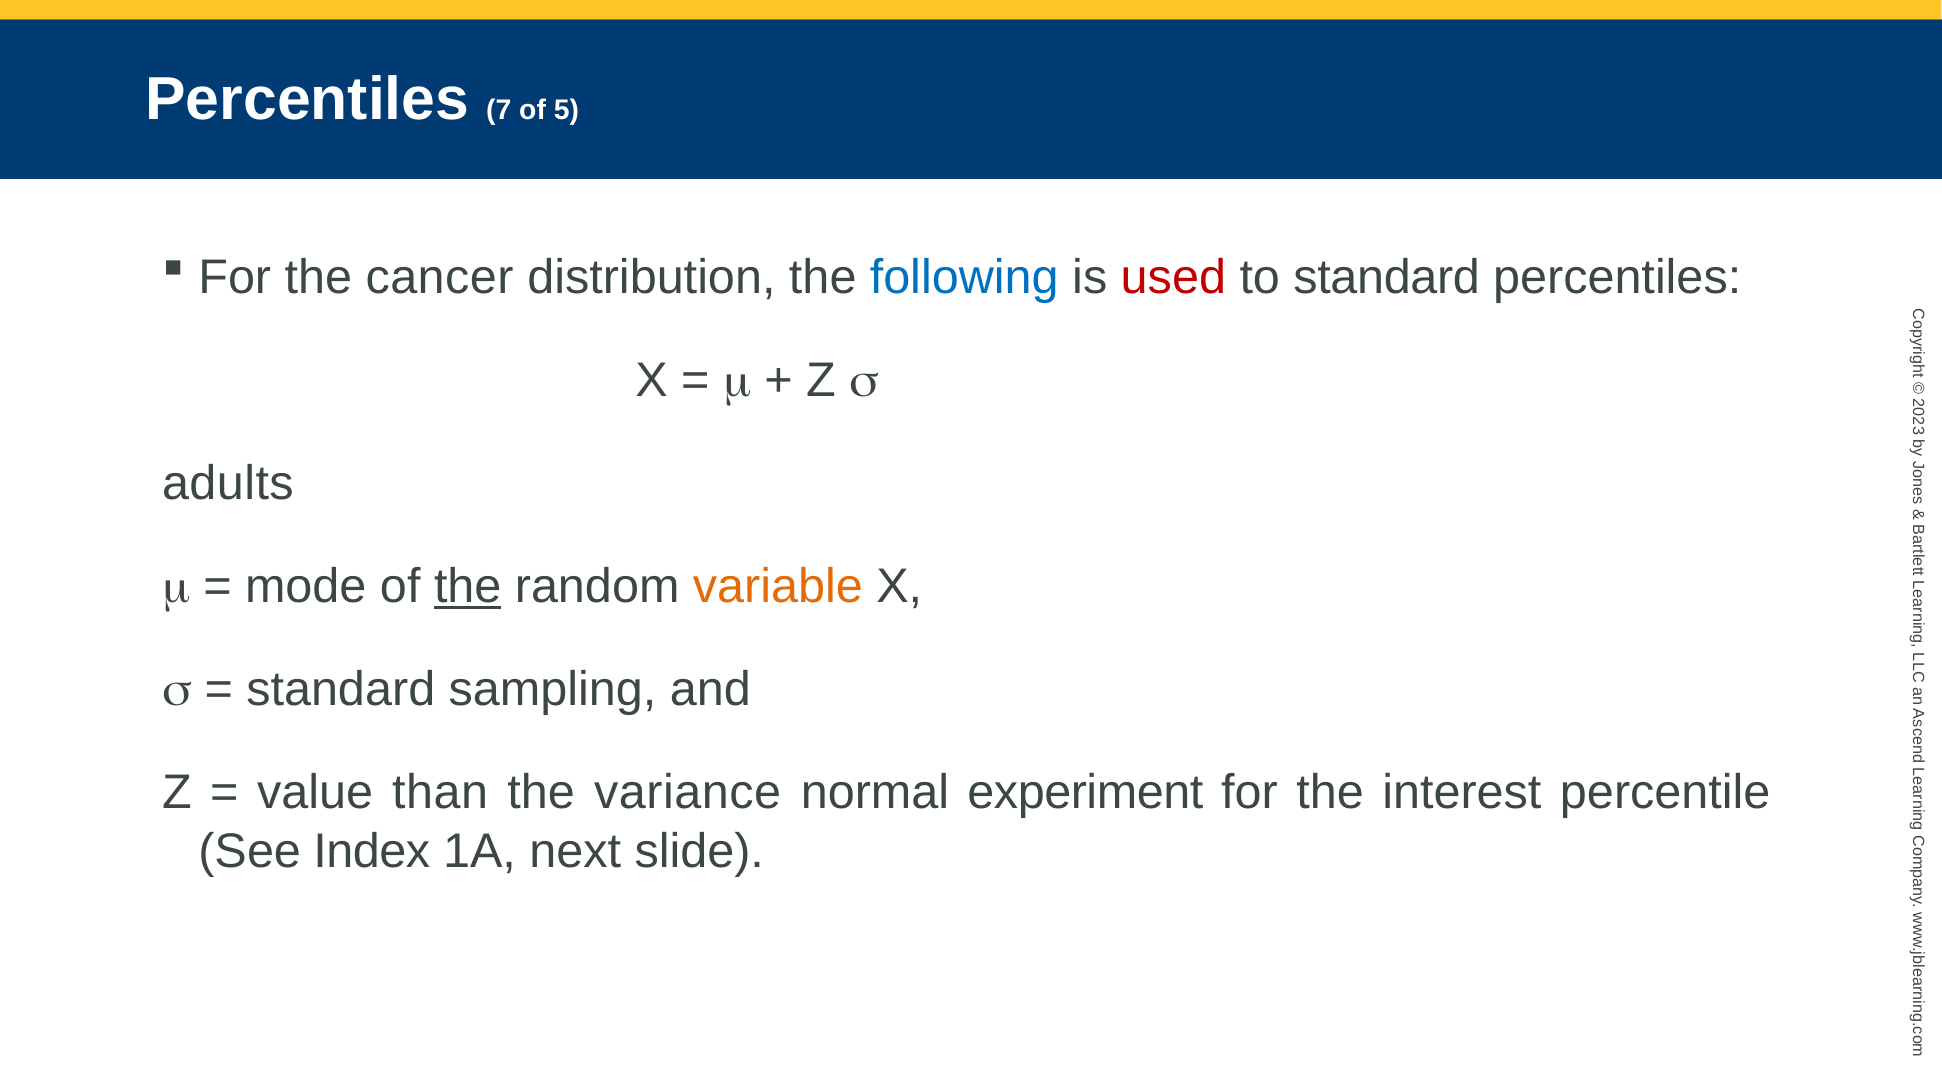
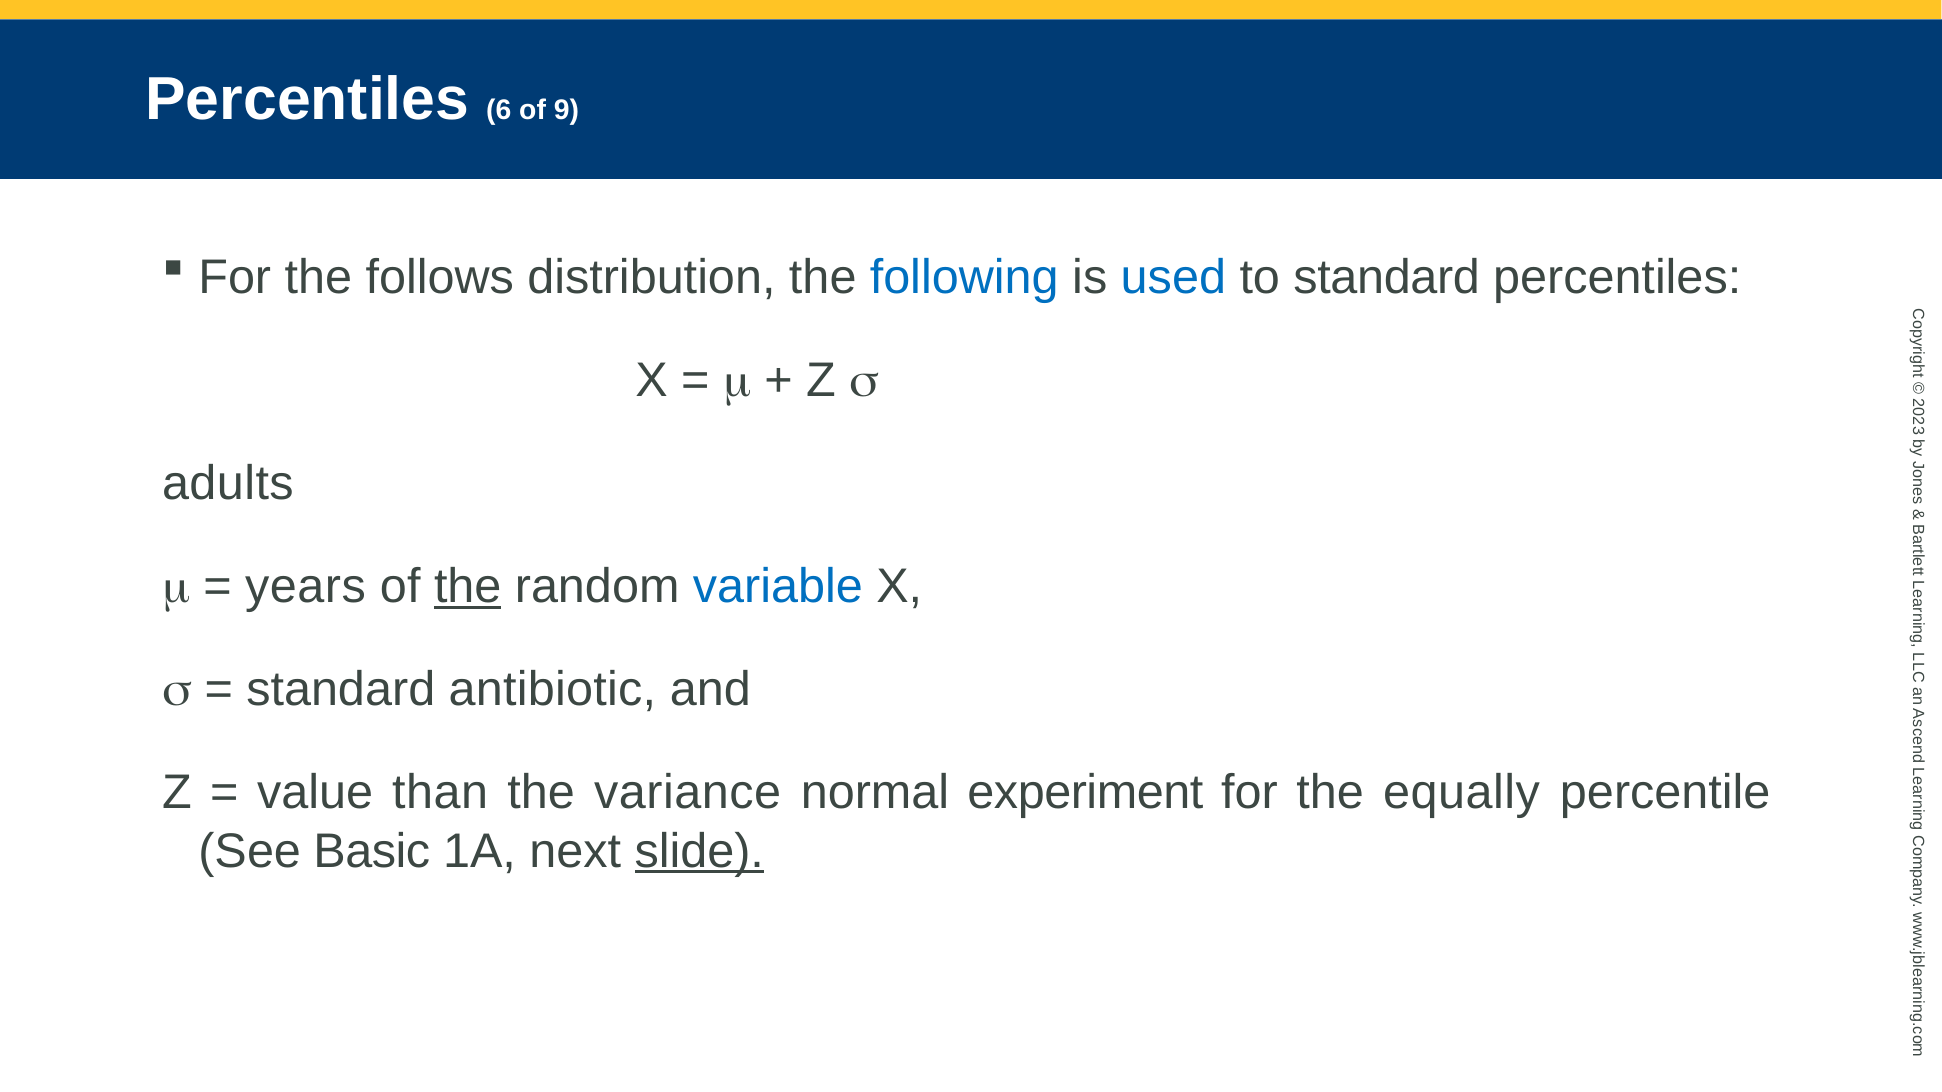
7: 7 -> 6 (499, 110)
5: 5 -> 9 (566, 110)
cancer: cancer -> follows (440, 277)
used colour: red -> blue (1173, 277)
mode: mode -> years (306, 587)
variable colour: orange -> blue (778, 587)
sampling: sampling -> antibiotic (552, 690)
interest: interest -> equally (1462, 793)
Index: Index -> Basic (372, 851)
slide underline: none -> present (699, 851)
